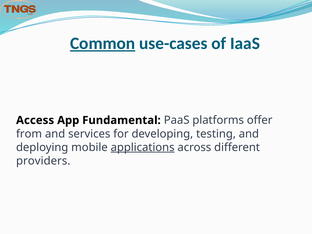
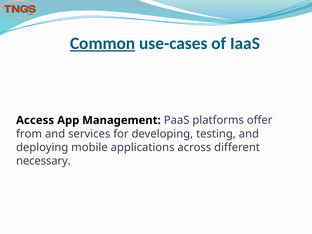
Fundamental: Fundamental -> Management (121, 120)
applications underline: present -> none (143, 147)
providers: providers -> necessary (43, 161)
